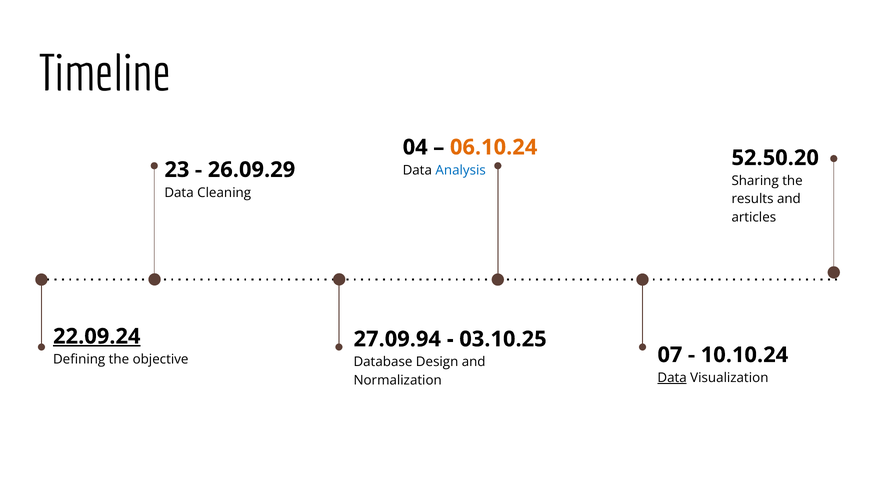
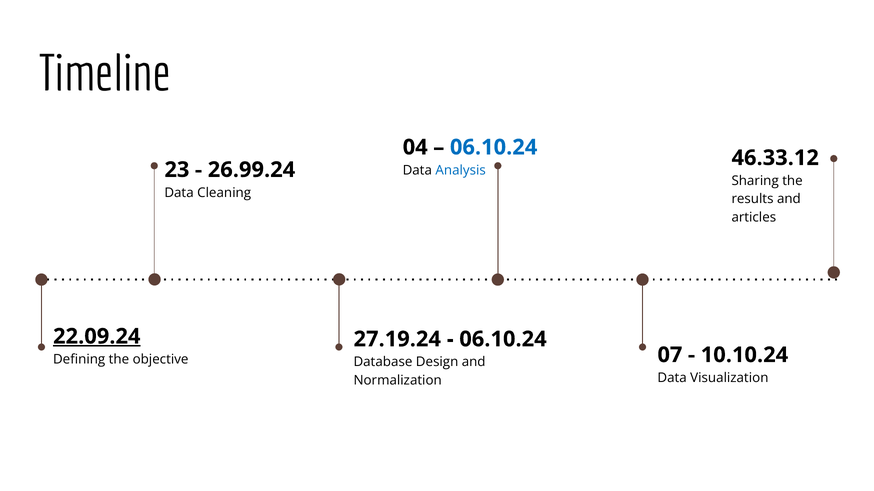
06.10.24 colour: orange -> blue (494, 147)
52.50.20: 52.50.20 -> 46.33.12 (775, 158)
26.09.29: 26.09.29 -> 26.99.24 (251, 170)
27.09.94: 27.09.94 -> 27.19.24 (397, 340)
03.10.25: 03.10.25 -> 06.10.24 (503, 340)
Data underline: present -> none (672, 378)
